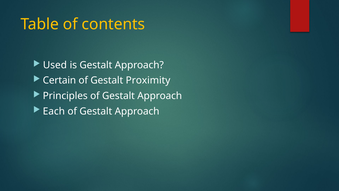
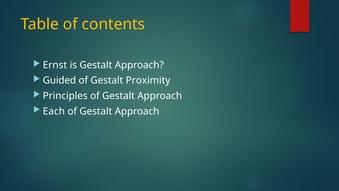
Used: Used -> Ernst (55, 65)
Certain: Certain -> Guided (59, 80)
